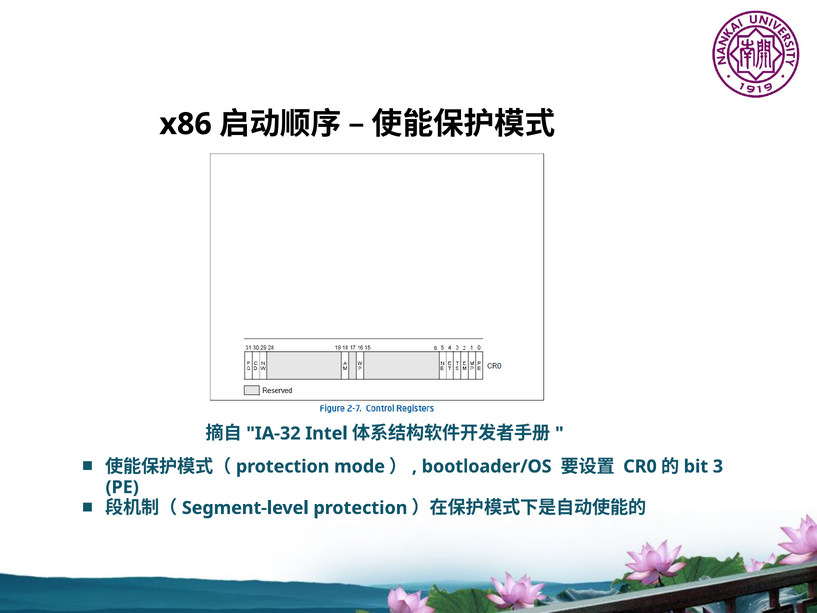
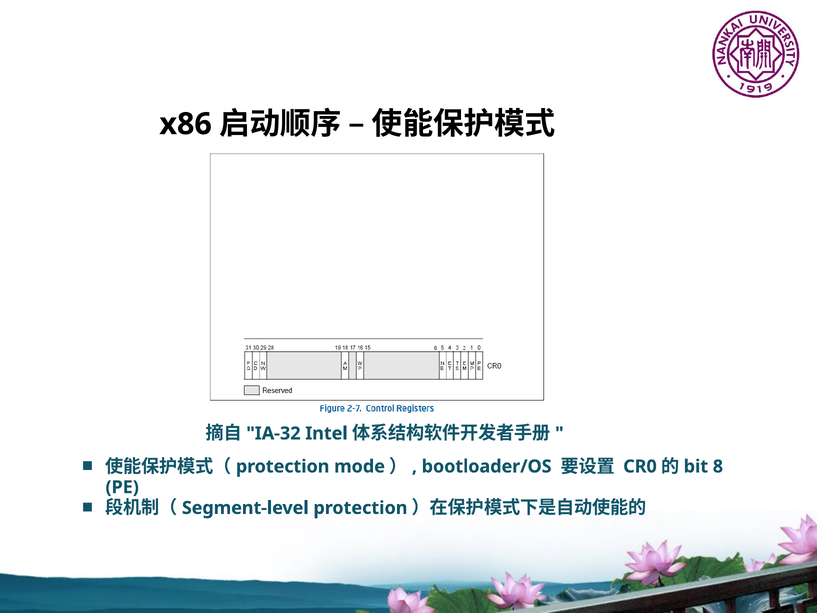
3: 3 -> 8 (718, 466)
